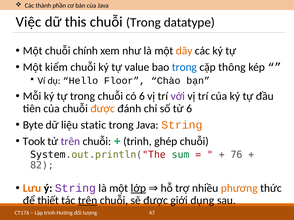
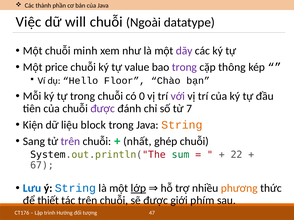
this: this -> will (76, 22)
chuỗi Trong: Trong -> Ngoài (143, 22)
chính: chính -> minh (85, 51)
dãy colour: orange -> purple (184, 51)
kiểm: kiểm -> price (57, 67)
trong colour: blue -> purple (184, 67)
có 6: 6 -> 0 (142, 96)
được colour: orange -> purple (103, 109)
từ 6: 6 -> 7 (189, 109)
Byte: Byte -> Kiện (33, 125)
static: static -> block (93, 125)
Took: Took -> Sang (34, 142)
trinh: trinh -> nhất (137, 142)
76: 76 -> 22 (237, 155)
82: 82 -> 67 (42, 166)
Lưu colour: orange -> blue (32, 189)
String colour: purple -> blue (76, 189)
trên underline: present -> none (88, 201)
dụng: dụng -> phím (202, 201)
